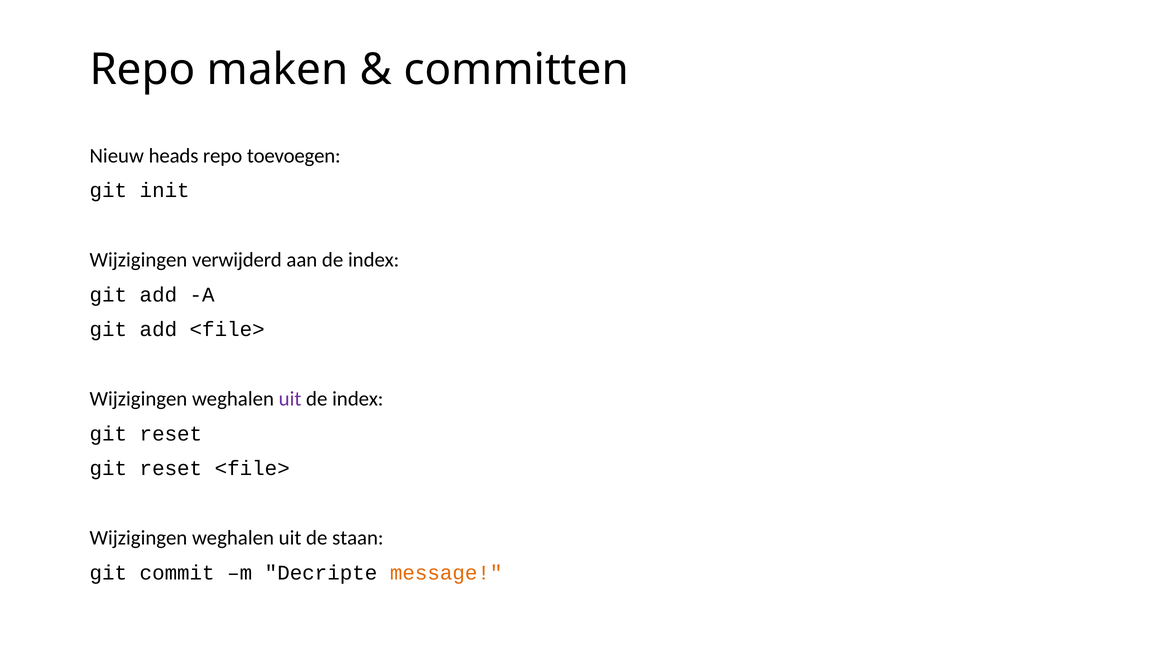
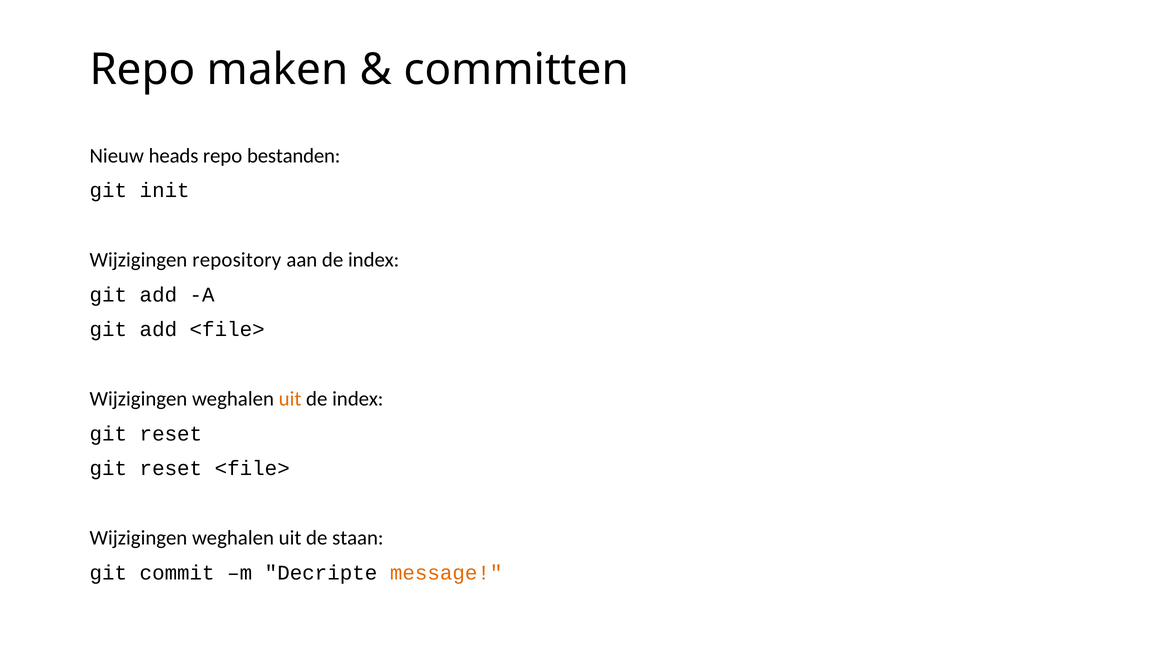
toevoegen: toevoegen -> bestanden (294, 156)
verwijderd: verwijderd -> repository (237, 260)
uit colour: purple -> orange (290, 399)
